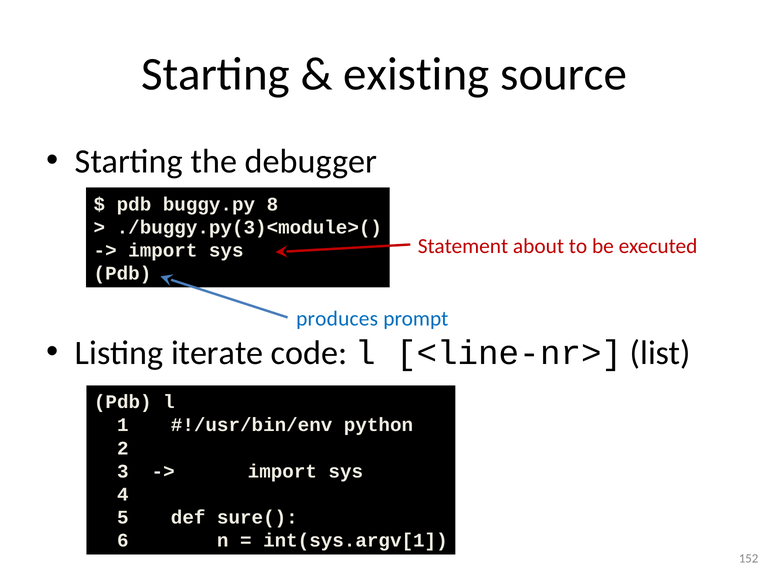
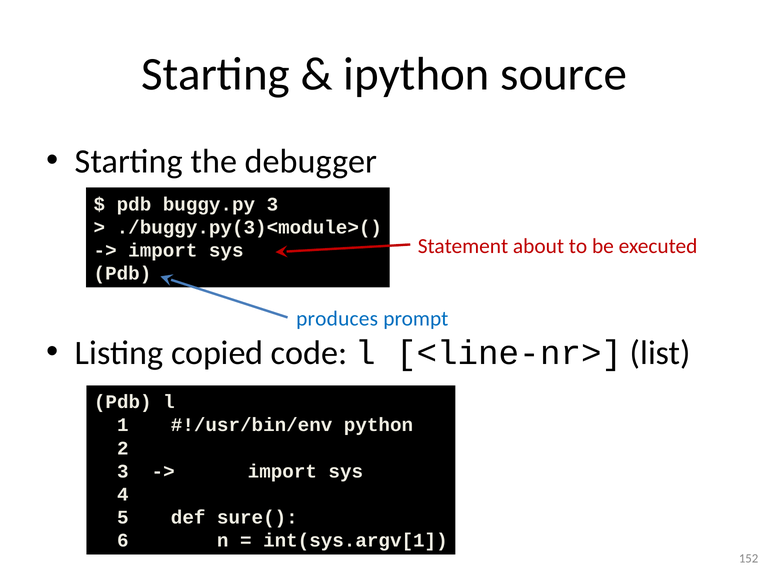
existing: existing -> ipython (416, 74)
buggy.py 8: 8 -> 3 (272, 204)
iterate: iterate -> copied (217, 353)
